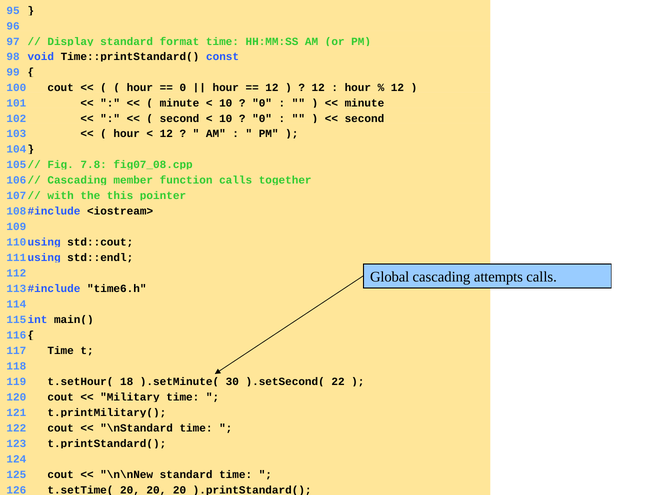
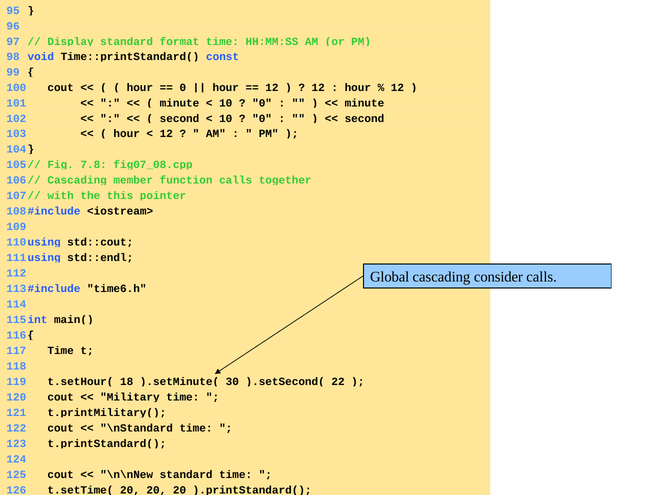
attempts: attempts -> consider (498, 277)
